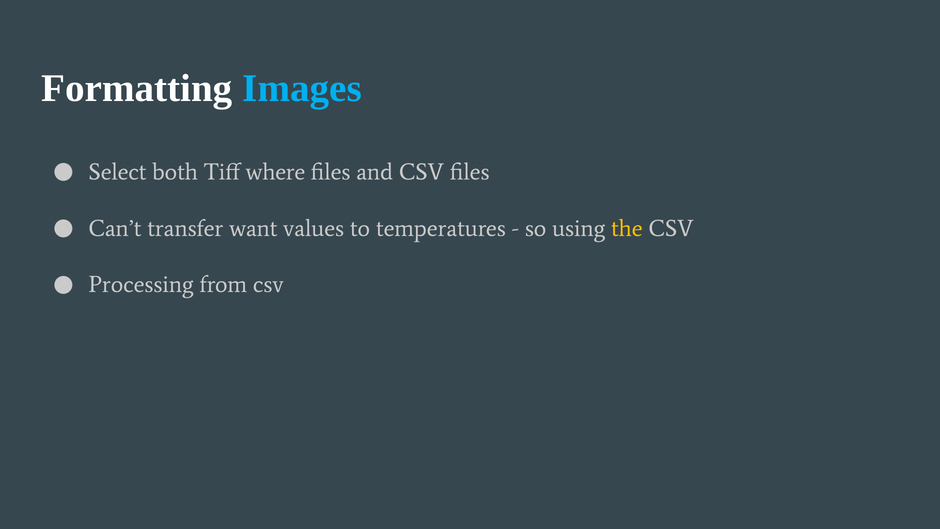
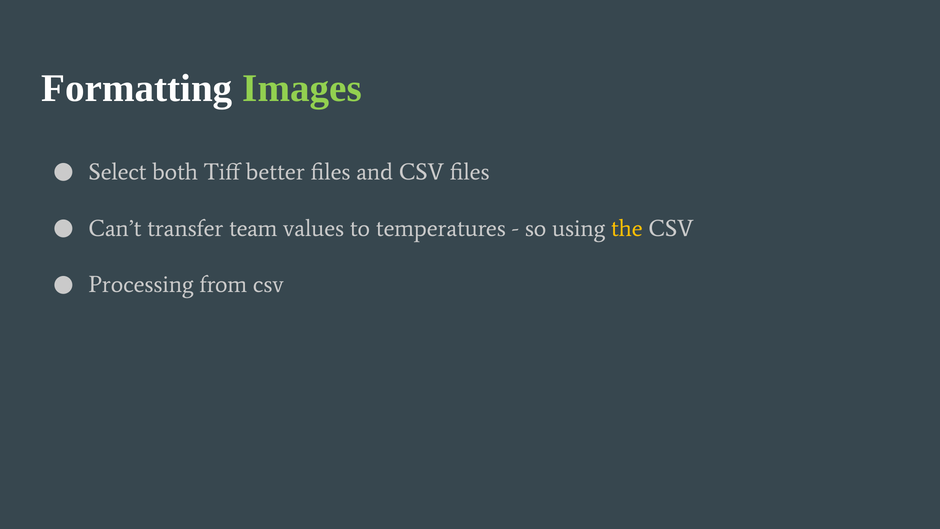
Images colour: light blue -> light green (302, 88)
where: where -> better (275, 172)
want: want -> team (253, 228)
